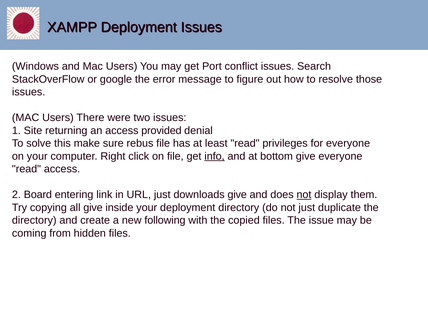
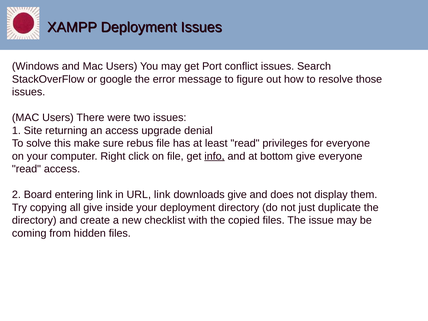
provided: provided -> upgrade (161, 131)
URL just: just -> link (162, 195)
not underline: present -> none (304, 195)
following: following -> checklist (165, 220)
